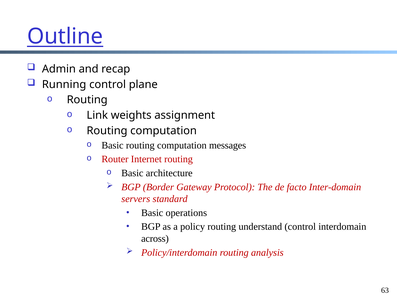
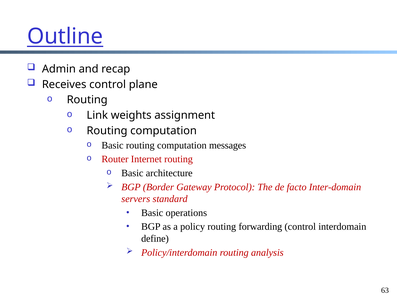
Running: Running -> Receives (64, 84)
understand: understand -> forwarding (260, 227)
across: across -> define (155, 238)
